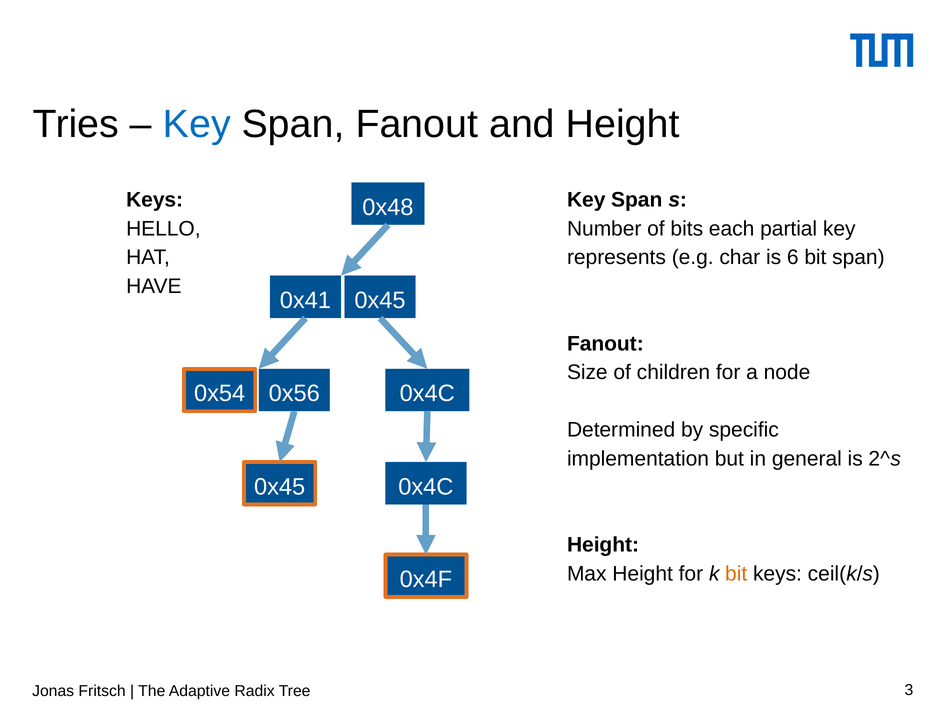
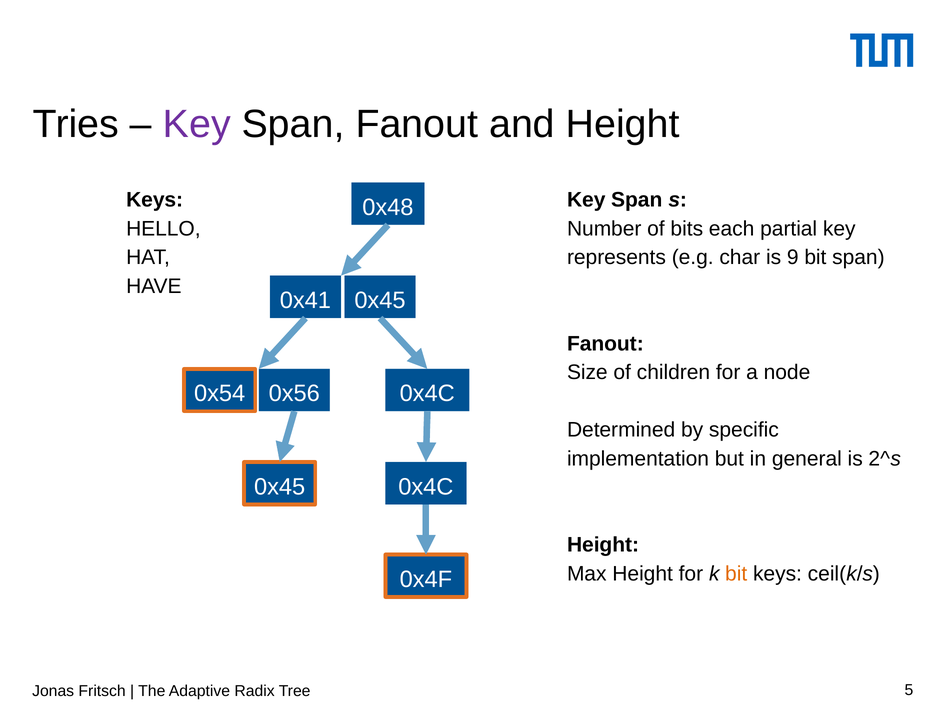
Key colour: blue -> purple (197, 124)
6: 6 -> 9 (793, 257)
3: 3 -> 5 (909, 690)
